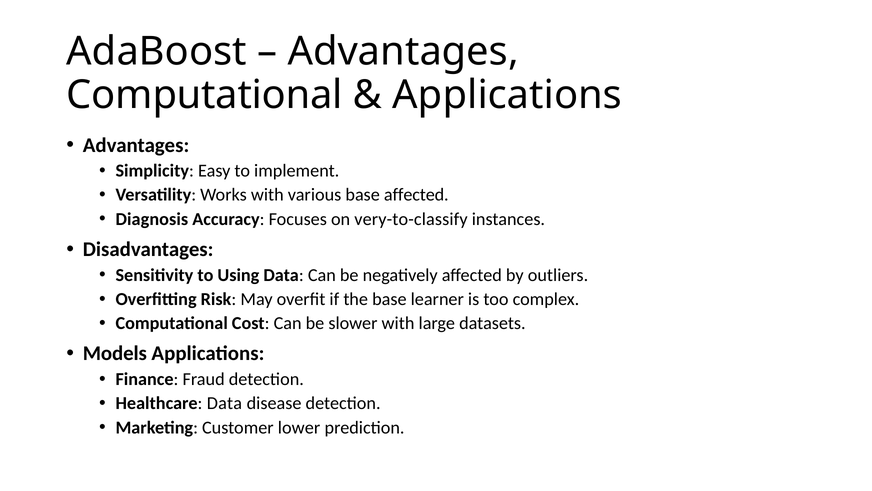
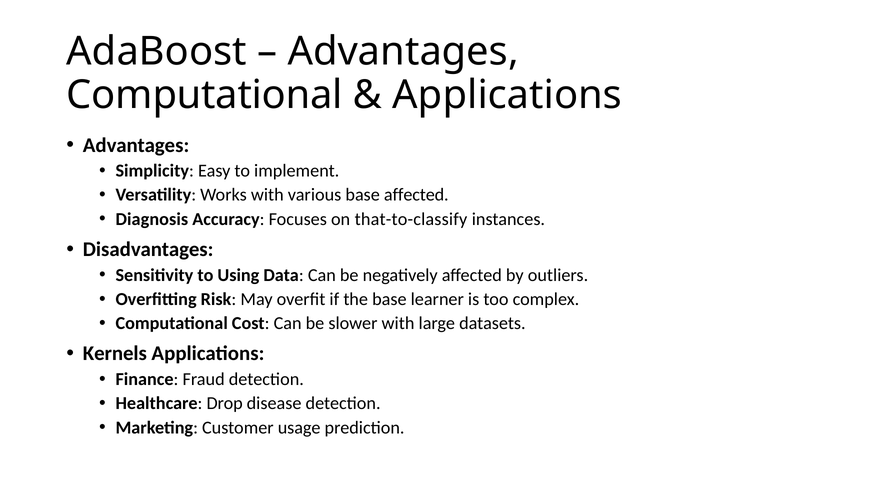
very-to-classify: very-to-classify -> that-to-classify (411, 219)
Models: Models -> Kernels (115, 353)
Healthcare Data: Data -> Drop (225, 403)
lower: lower -> usage (299, 427)
